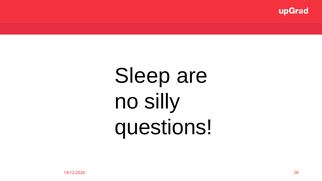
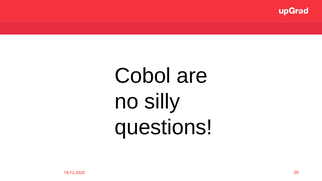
Sleep: Sleep -> Cobol (143, 76)
